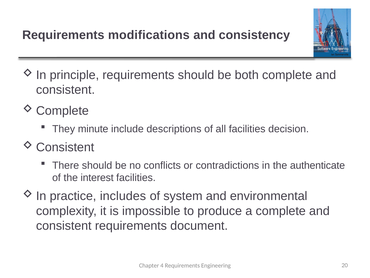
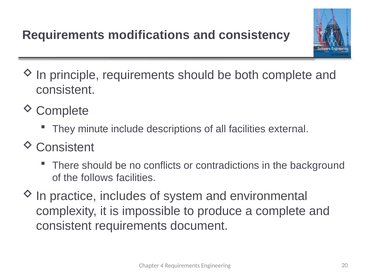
decision: decision -> external (289, 129)
authenticate: authenticate -> background (317, 165)
interest: interest -> follows (97, 177)
